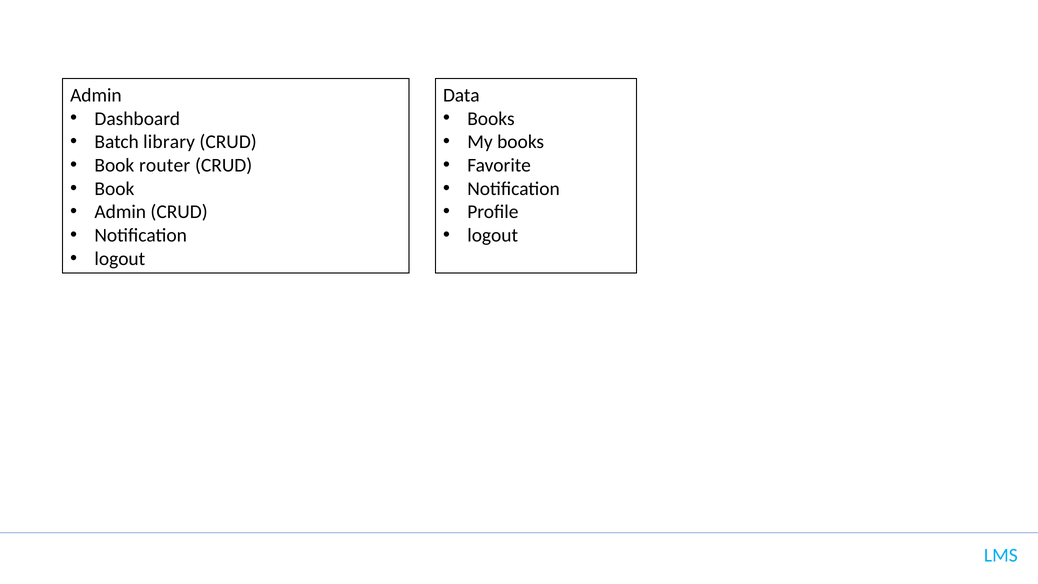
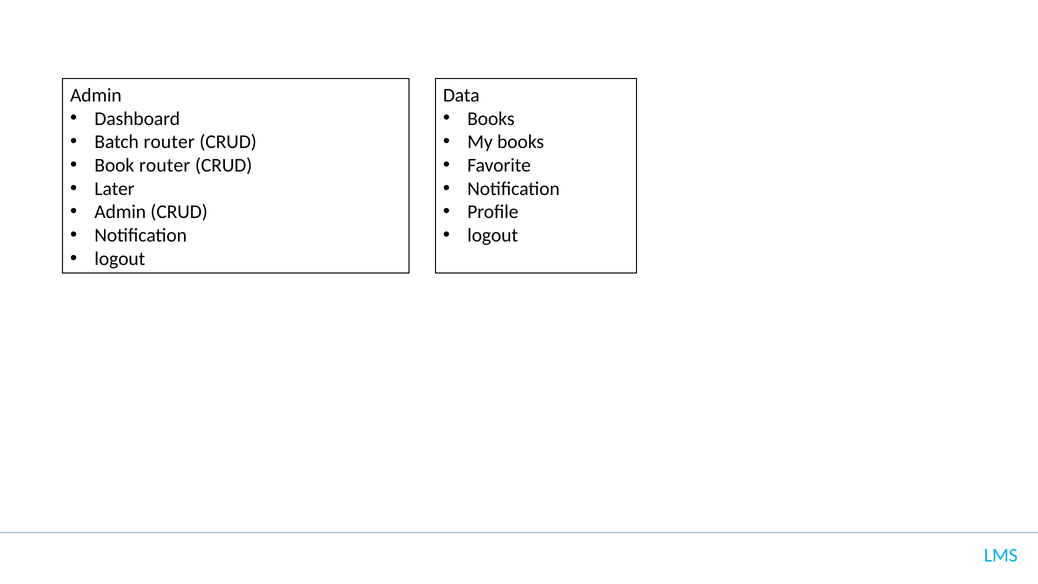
Batch library: library -> router (169, 142)
Book: Book -> Later (114, 189)
